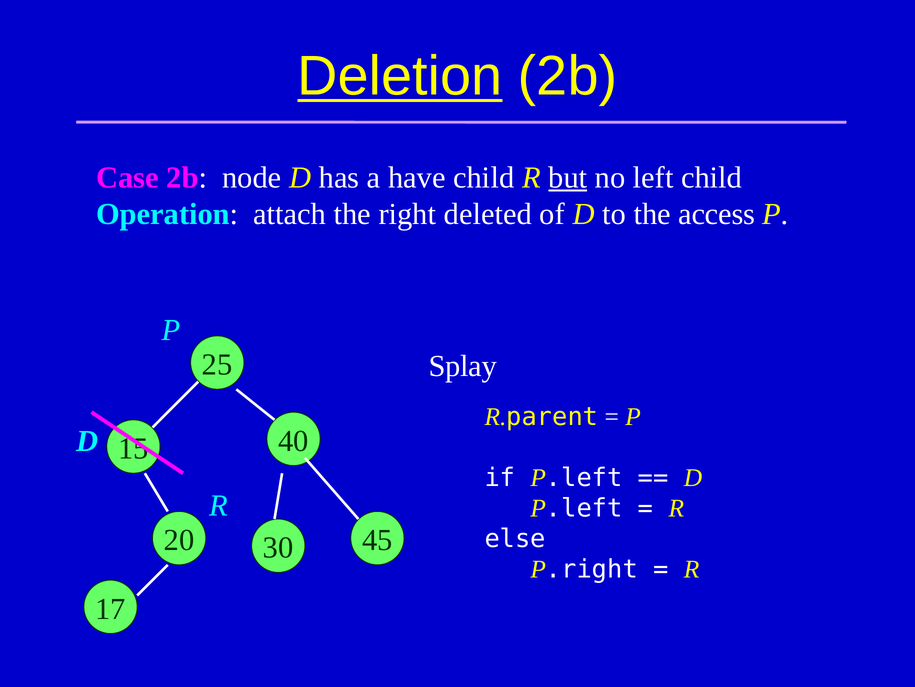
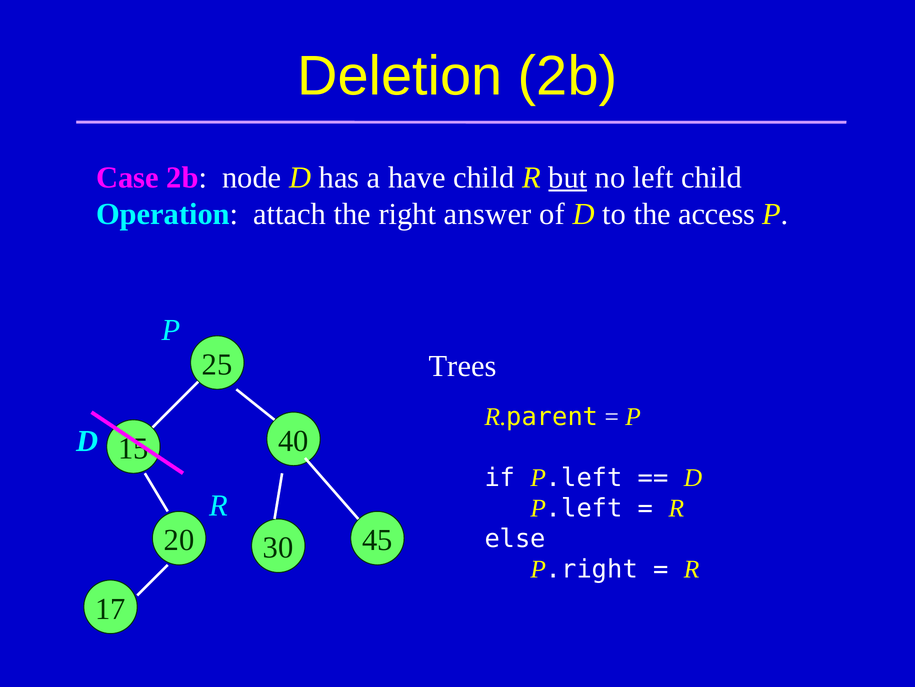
Deletion underline: present -> none (400, 76)
deleted: deleted -> answer (488, 214)
Splay: Splay -> Trees (463, 366)
